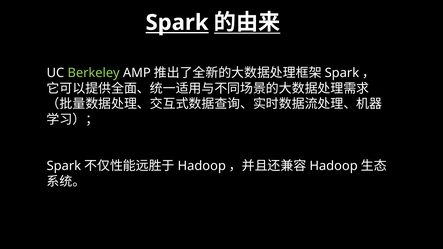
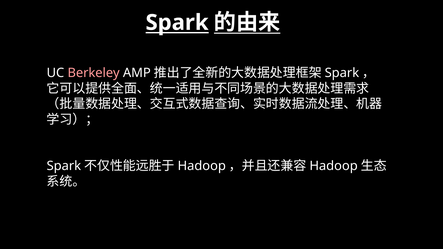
Berkeley colour: light green -> pink (94, 73)
